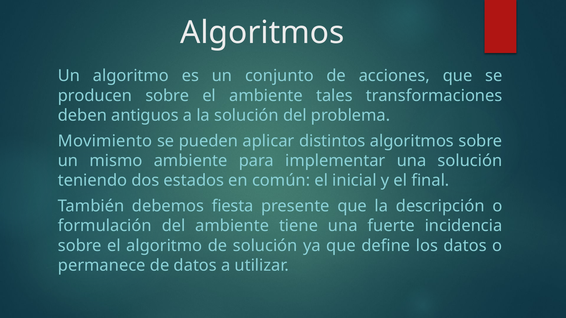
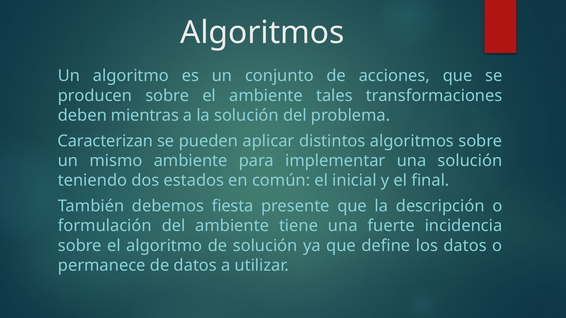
antiguos: antiguos -> mientras (145, 115)
Movimiento: Movimiento -> Caracterizan (105, 141)
